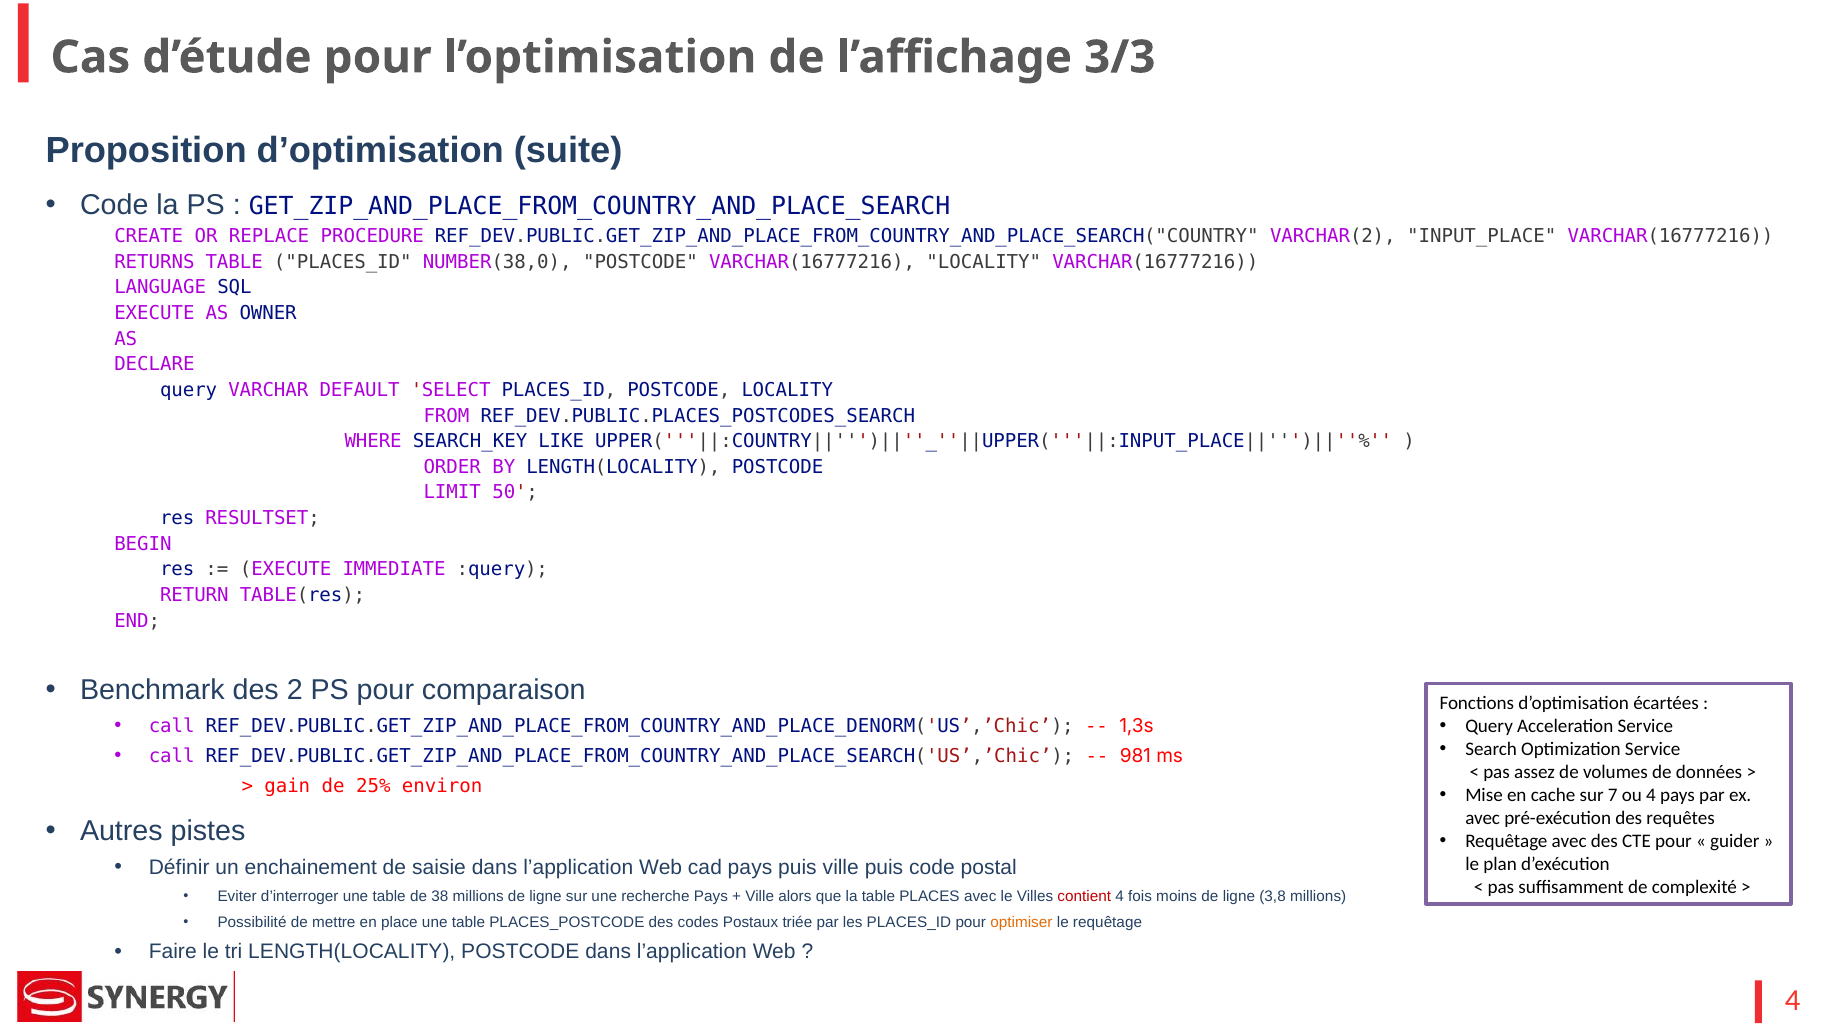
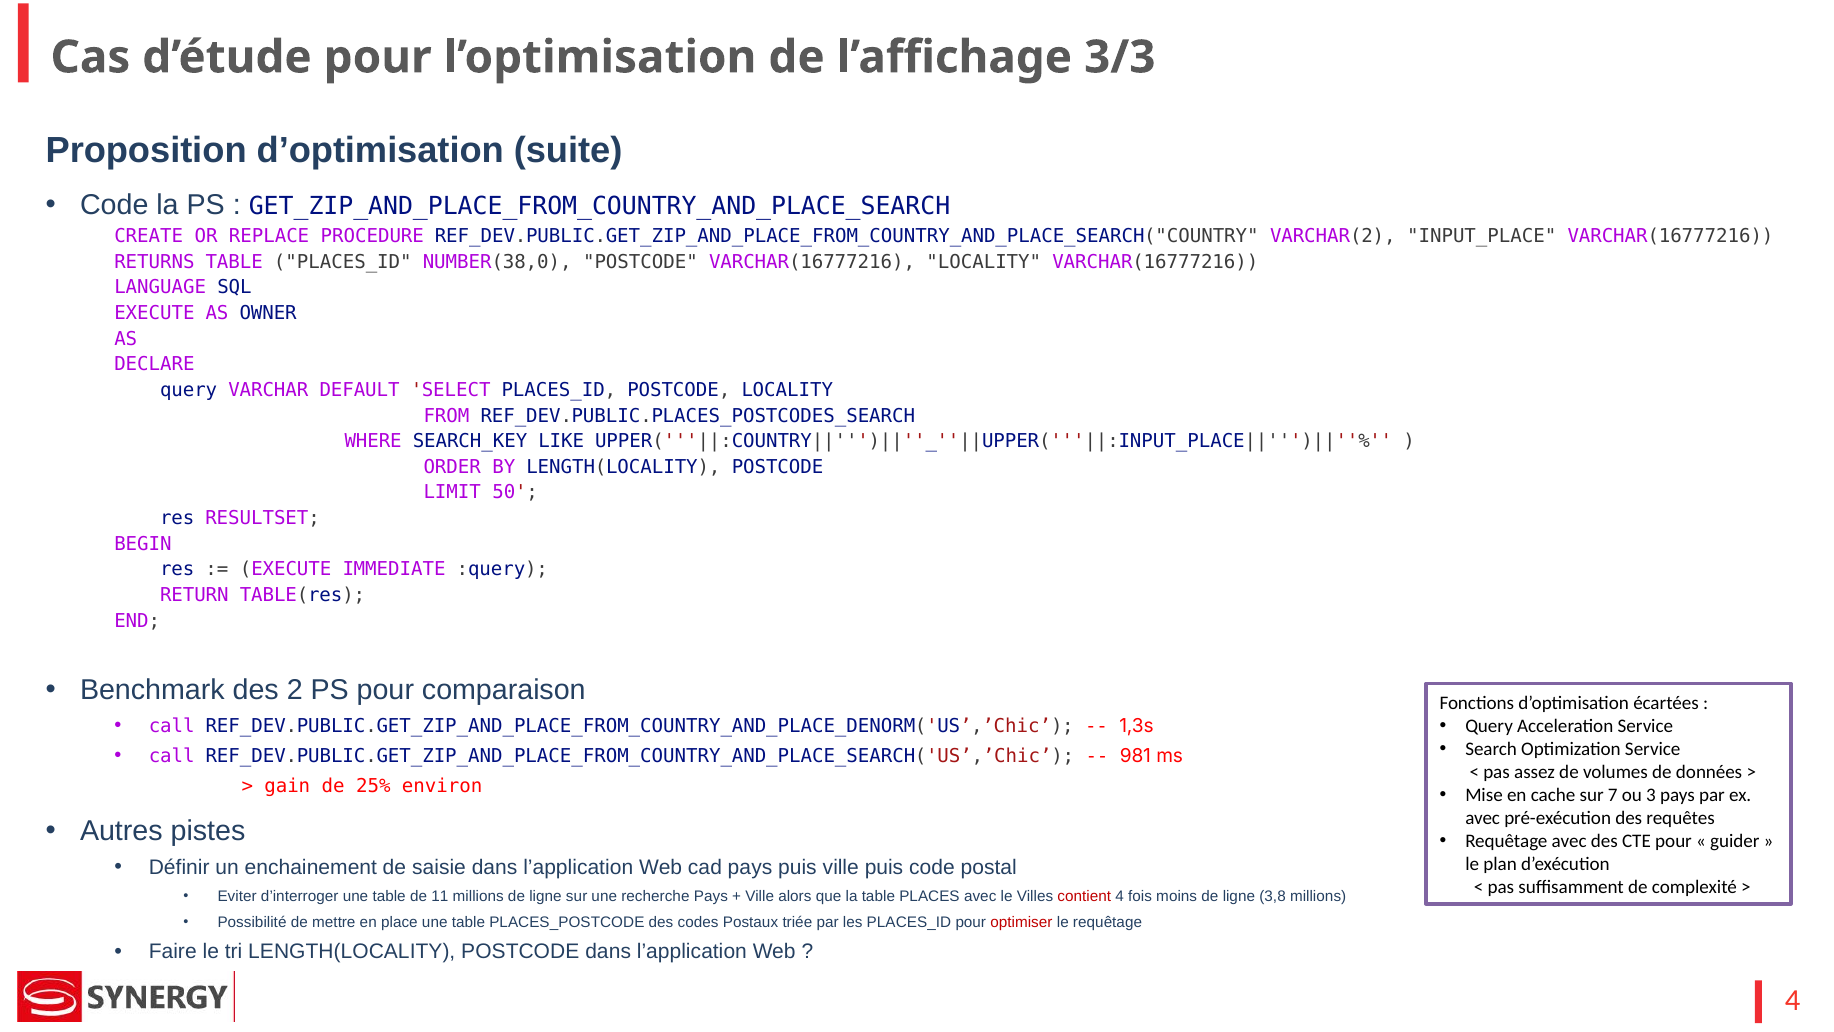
ou 4: 4 -> 3 (1651, 795)
38: 38 -> 11 (440, 896)
optimiser colour: orange -> red (1021, 922)
